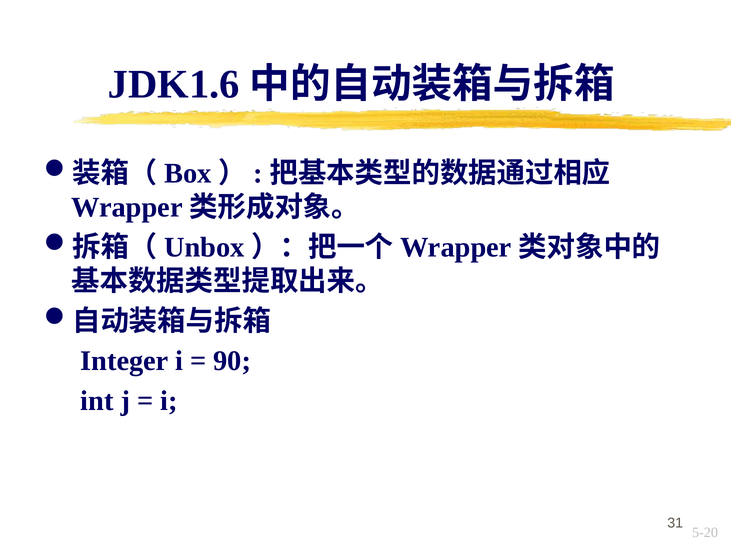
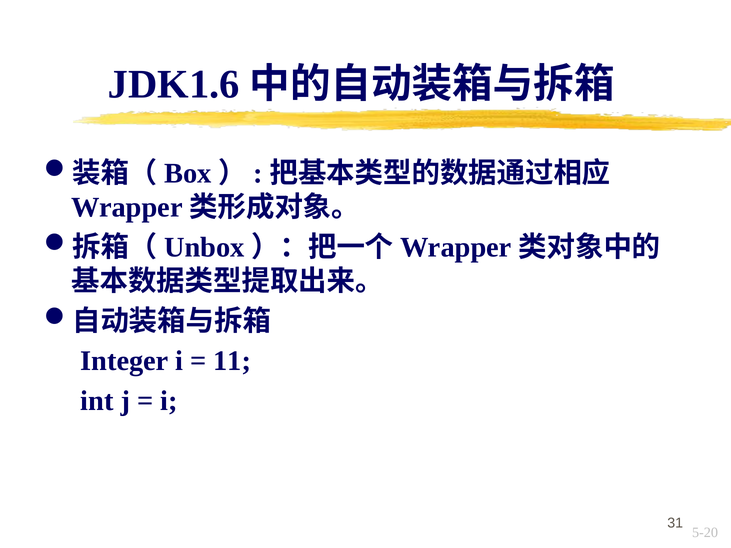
90: 90 -> 11 (232, 361)
